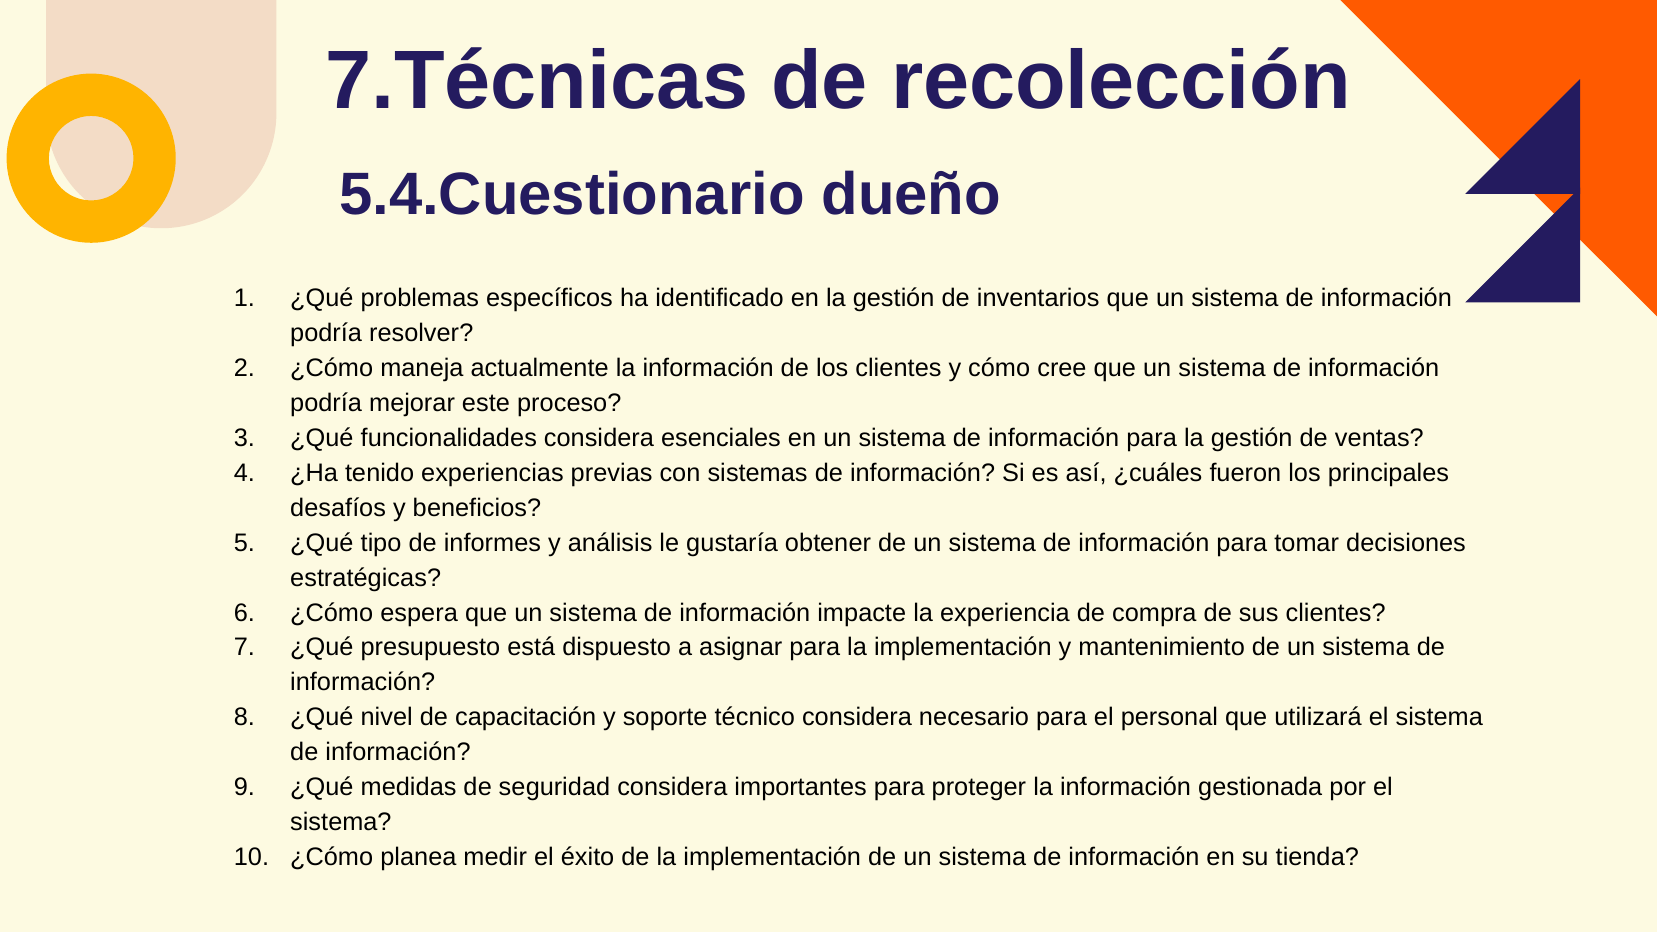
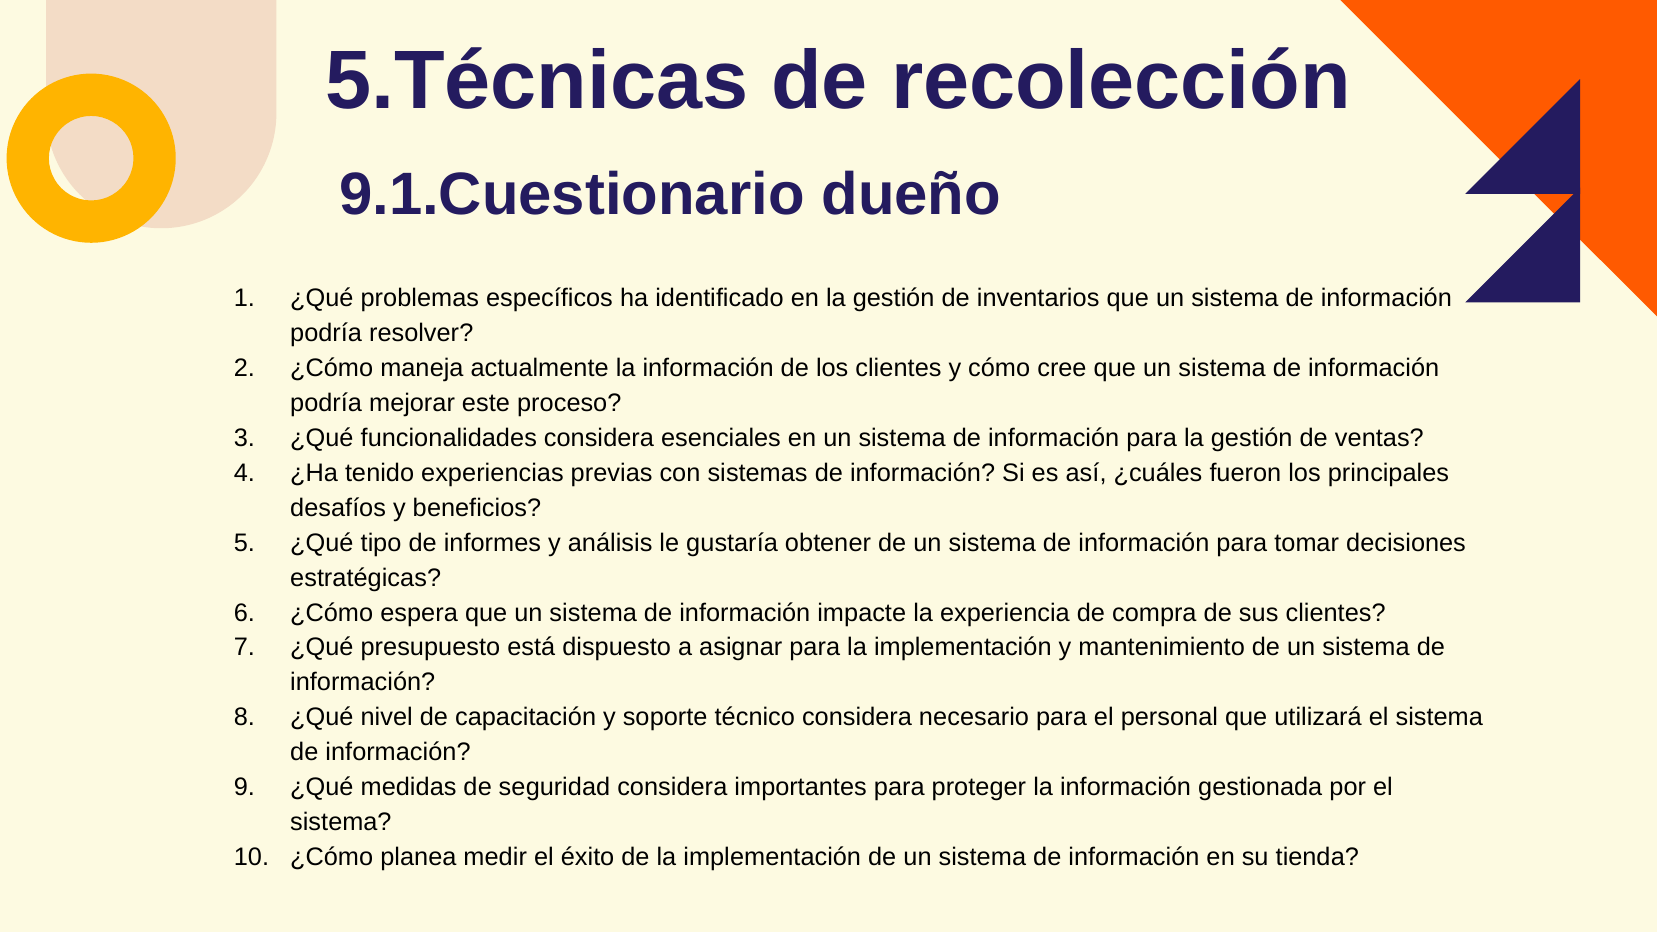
7.Técnicas: 7.Técnicas -> 5.Técnicas (537, 81)
5.4.Cuestionario: 5.4.Cuestionario -> 9.1.Cuestionario (572, 195)
